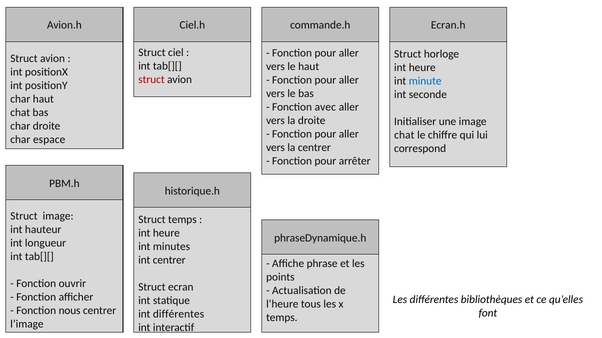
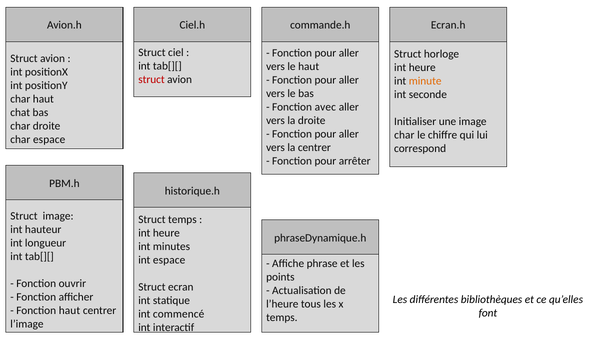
minute colour: blue -> orange (425, 81)
chat: chat -> char (404, 135)
int centrer: centrer -> espace (169, 261)
Fonction nous: nous -> haut (69, 311)
int différentes: différentes -> commencé (179, 315)
